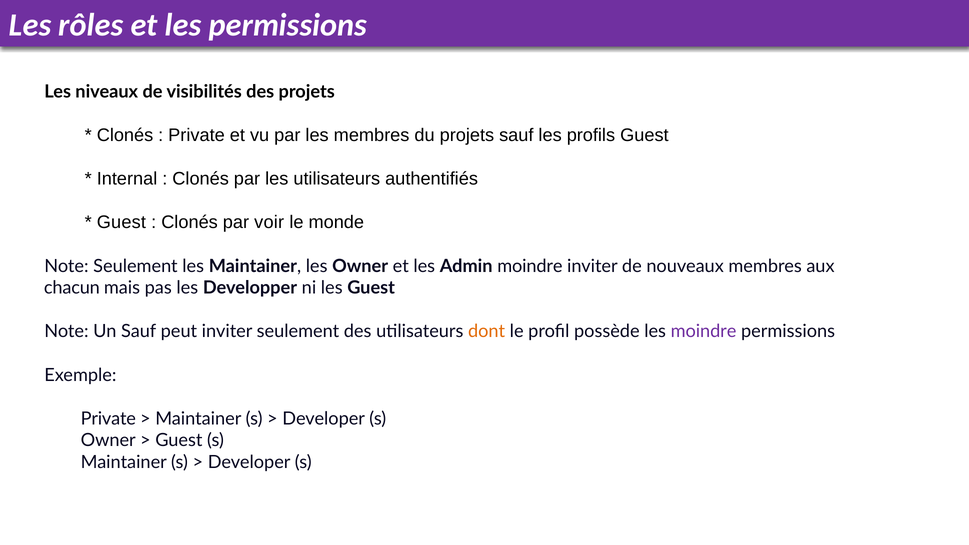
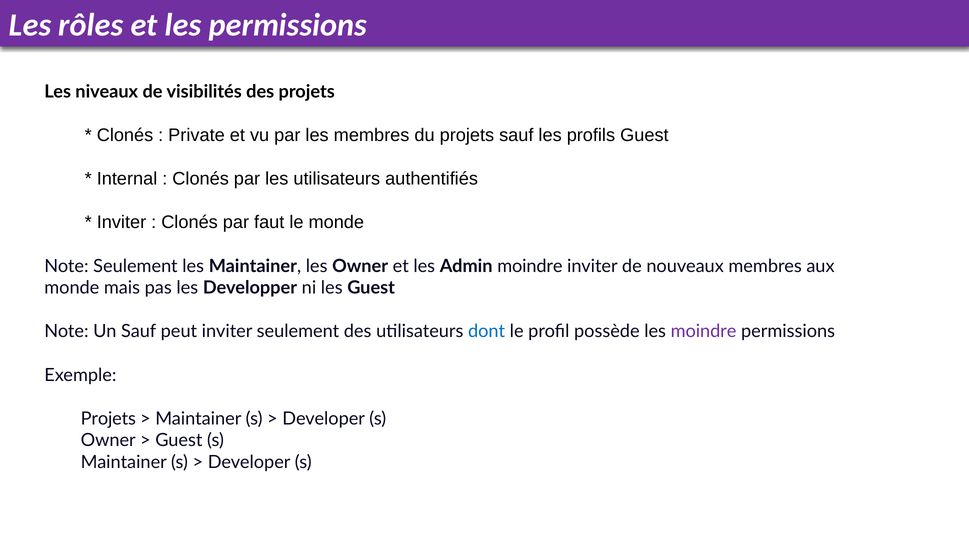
Guest: Guest -> Inviter (121, 222)
voir: voir -> faut (269, 222)
chacun: chacun -> monde (72, 288)
dont colour: orange -> blue (487, 332)
Private: Private -> Projets (108, 419)
